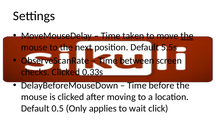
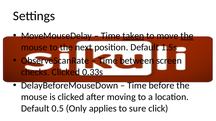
taken underline: none -> present (133, 36)
5.5s: 5.5s -> 1.5s (169, 47)
wait: wait -> sure (138, 109)
